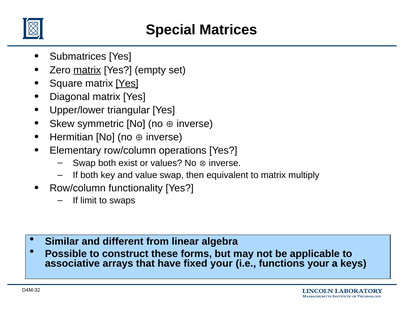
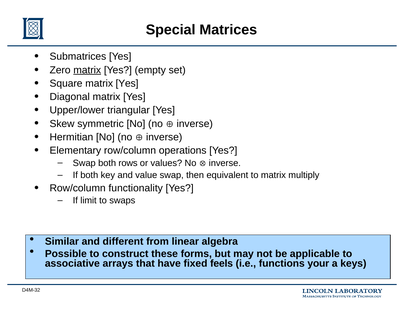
Yes underline: present -> none (127, 84)
exist: exist -> rows (128, 163)
fixed your: your -> feels (222, 264)
